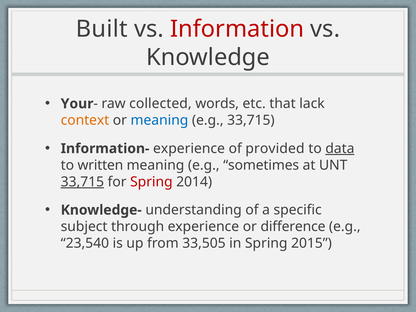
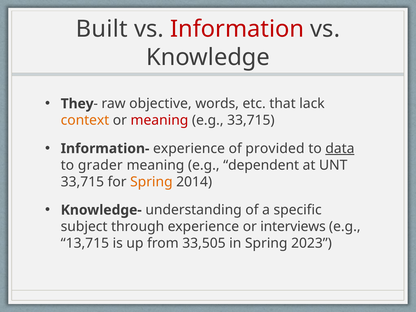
Your: Your -> They (77, 104)
collected: collected -> objective (160, 104)
meaning colour: blue -> red (159, 120)
written: written -> grader (100, 165)
sometimes: sometimes -> dependent (261, 165)
33,715 underline: present -> none (82, 182)
Spring colour: red -> orange (151, 182)
difference: difference -> interviews (293, 227)
23,540: 23,540 -> 13,715 (85, 243)
2015: 2015 -> 2023 (312, 243)
